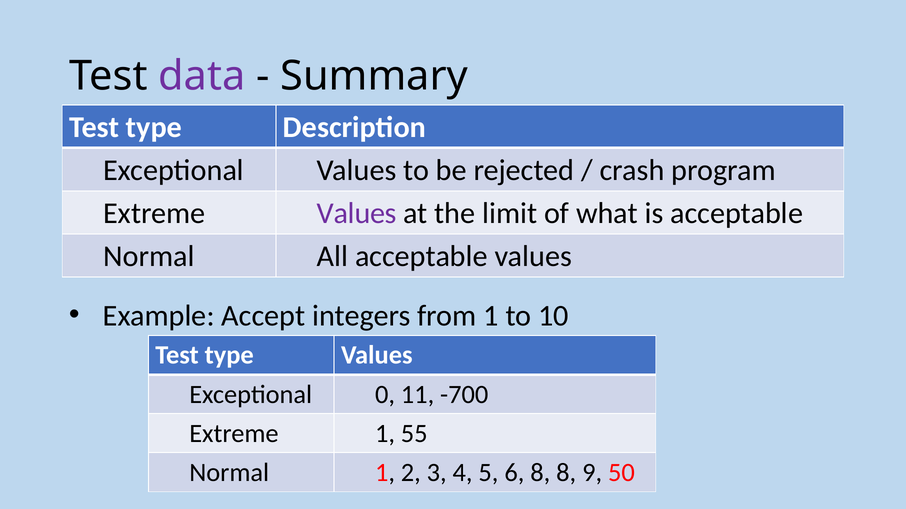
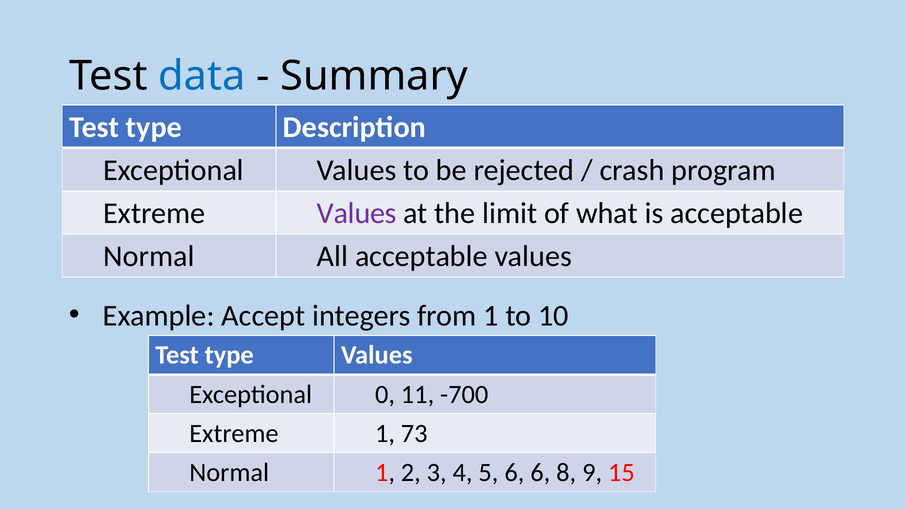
data colour: purple -> blue (202, 76)
55: 55 -> 73 (414, 434)
6 8: 8 -> 6 (540, 473)
50: 50 -> 15 (621, 473)
